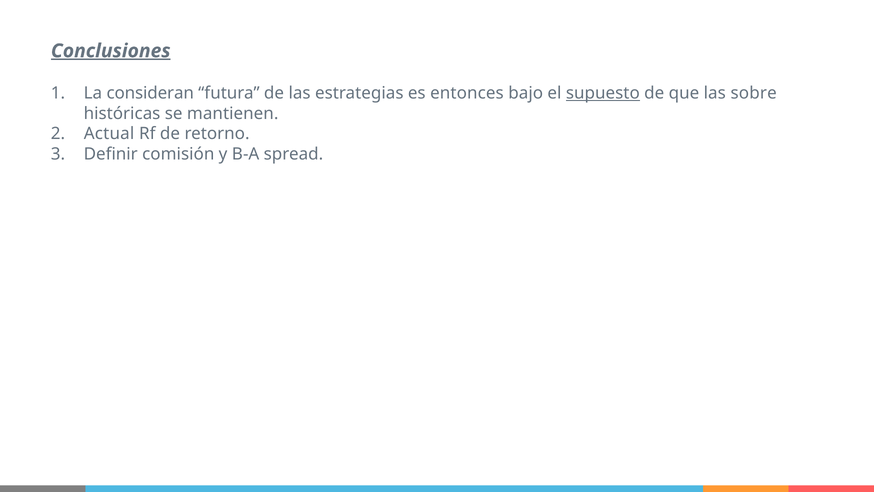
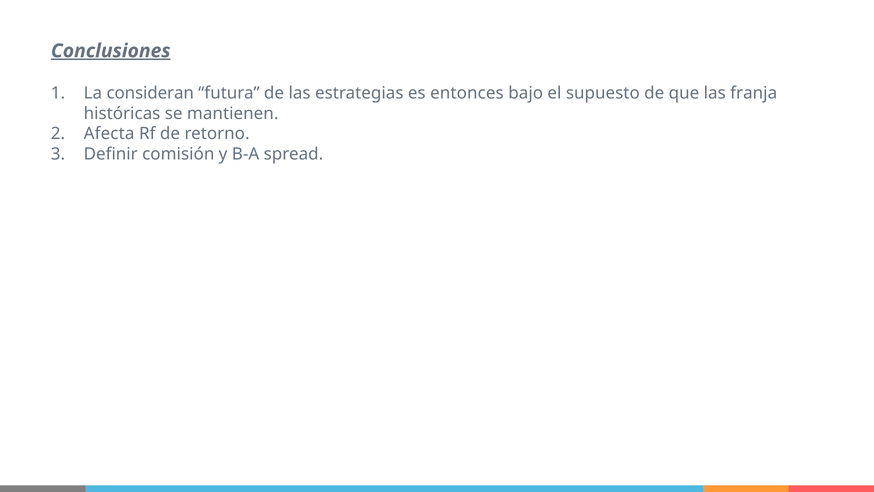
supuesto underline: present -> none (603, 93)
sobre: sobre -> franja (754, 93)
Actual: Actual -> Afecta (109, 134)
